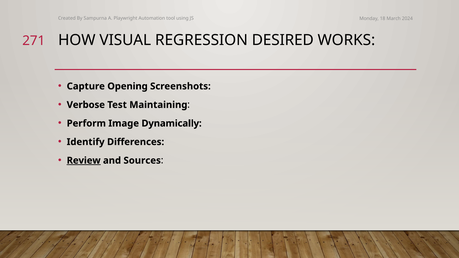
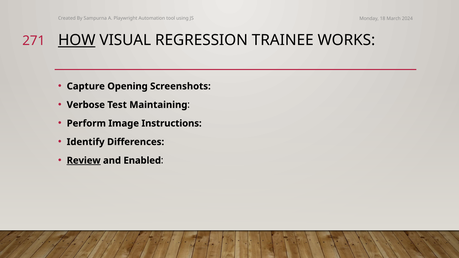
HOW underline: none -> present (77, 40)
DESIRED: DESIRED -> TRAINEE (283, 40)
Dynamically: Dynamically -> Instructions (172, 123)
Sources: Sources -> Enabled (142, 161)
